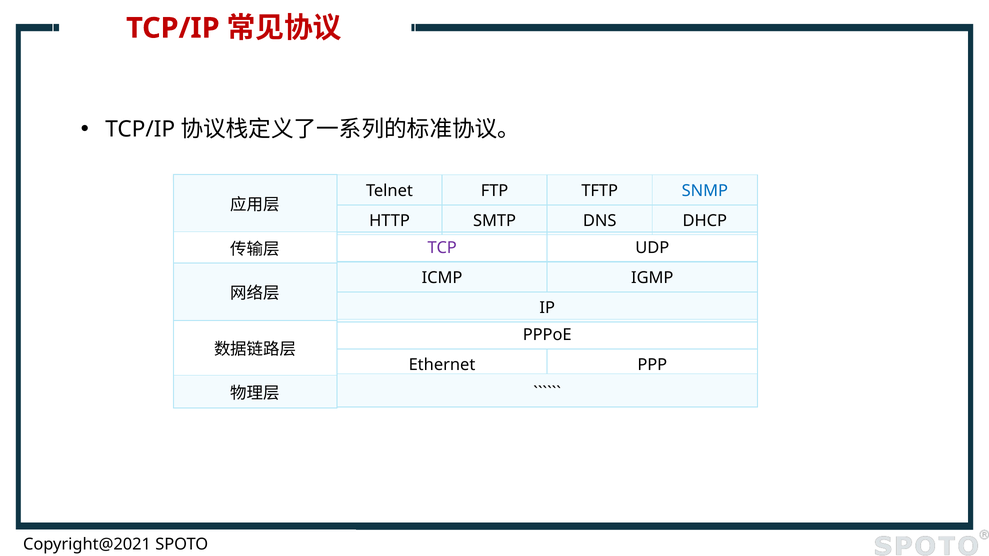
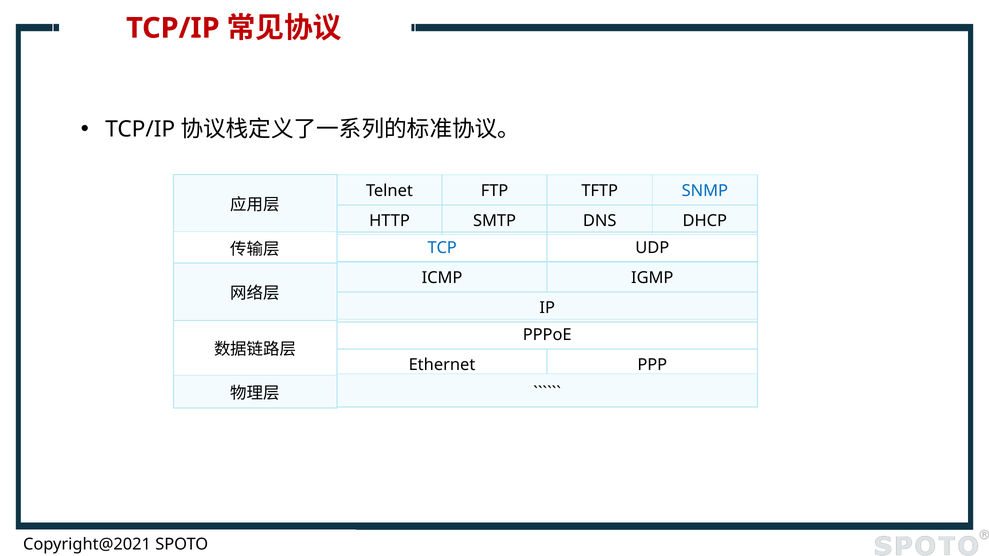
TCP colour: purple -> blue (442, 248)
